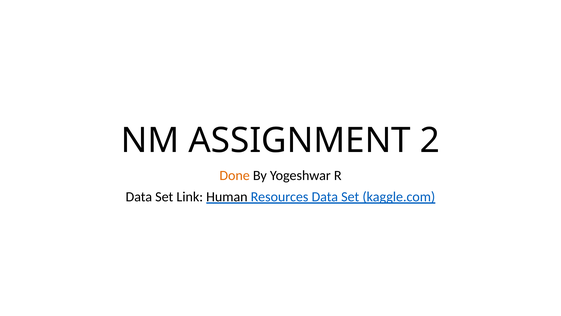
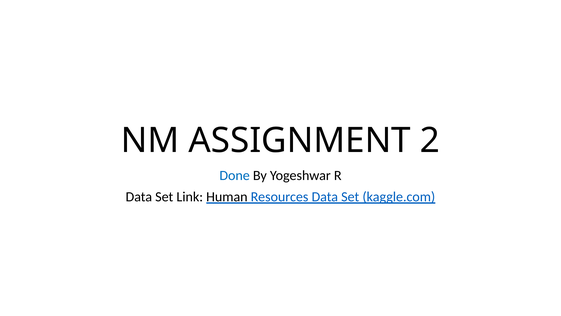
Done colour: orange -> blue (235, 175)
